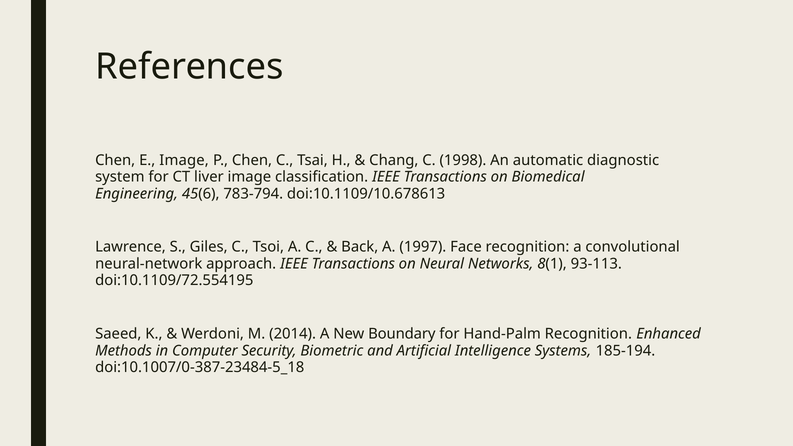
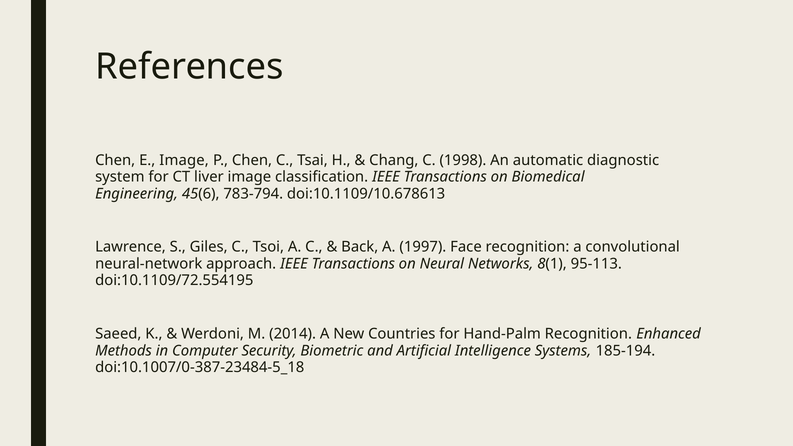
93-113: 93-113 -> 95-113 (596, 264)
Boundary: Boundary -> Countries (402, 334)
